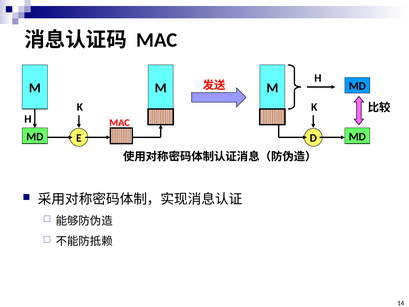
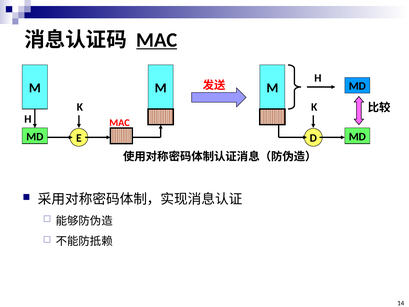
MAC underline: none -> present (157, 40)
